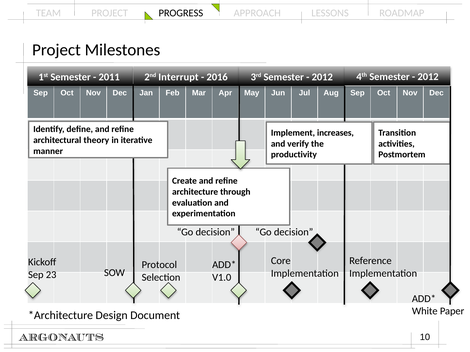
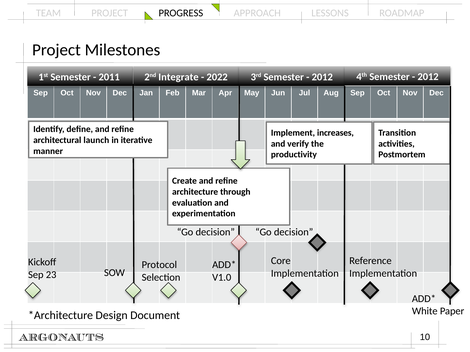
Interrupt: Interrupt -> Integrate (179, 77)
2016: 2016 -> 2022 (217, 77)
theory: theory -> launch (96, 140)
